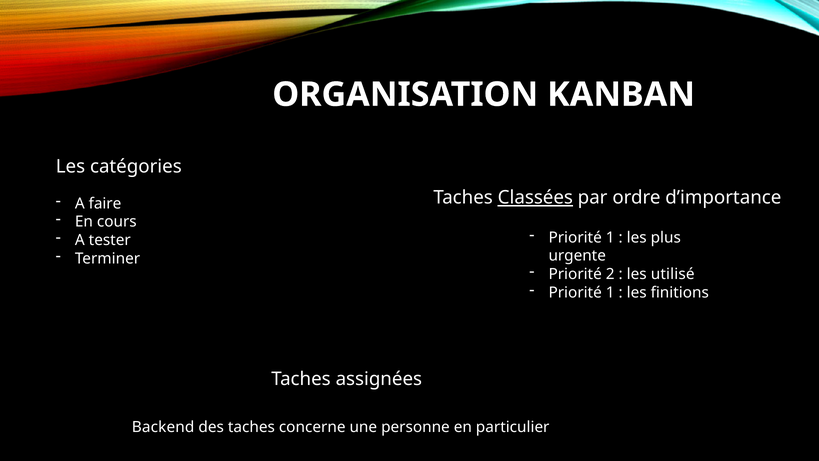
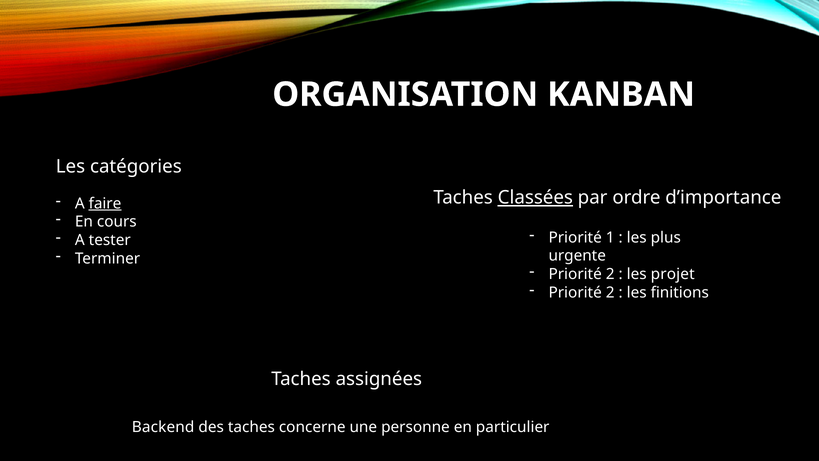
faire underline: none -> present (105, 203)
utilisé: utilisé -> projet (673, 274)
1: 1 -> 2 (610, 293)
